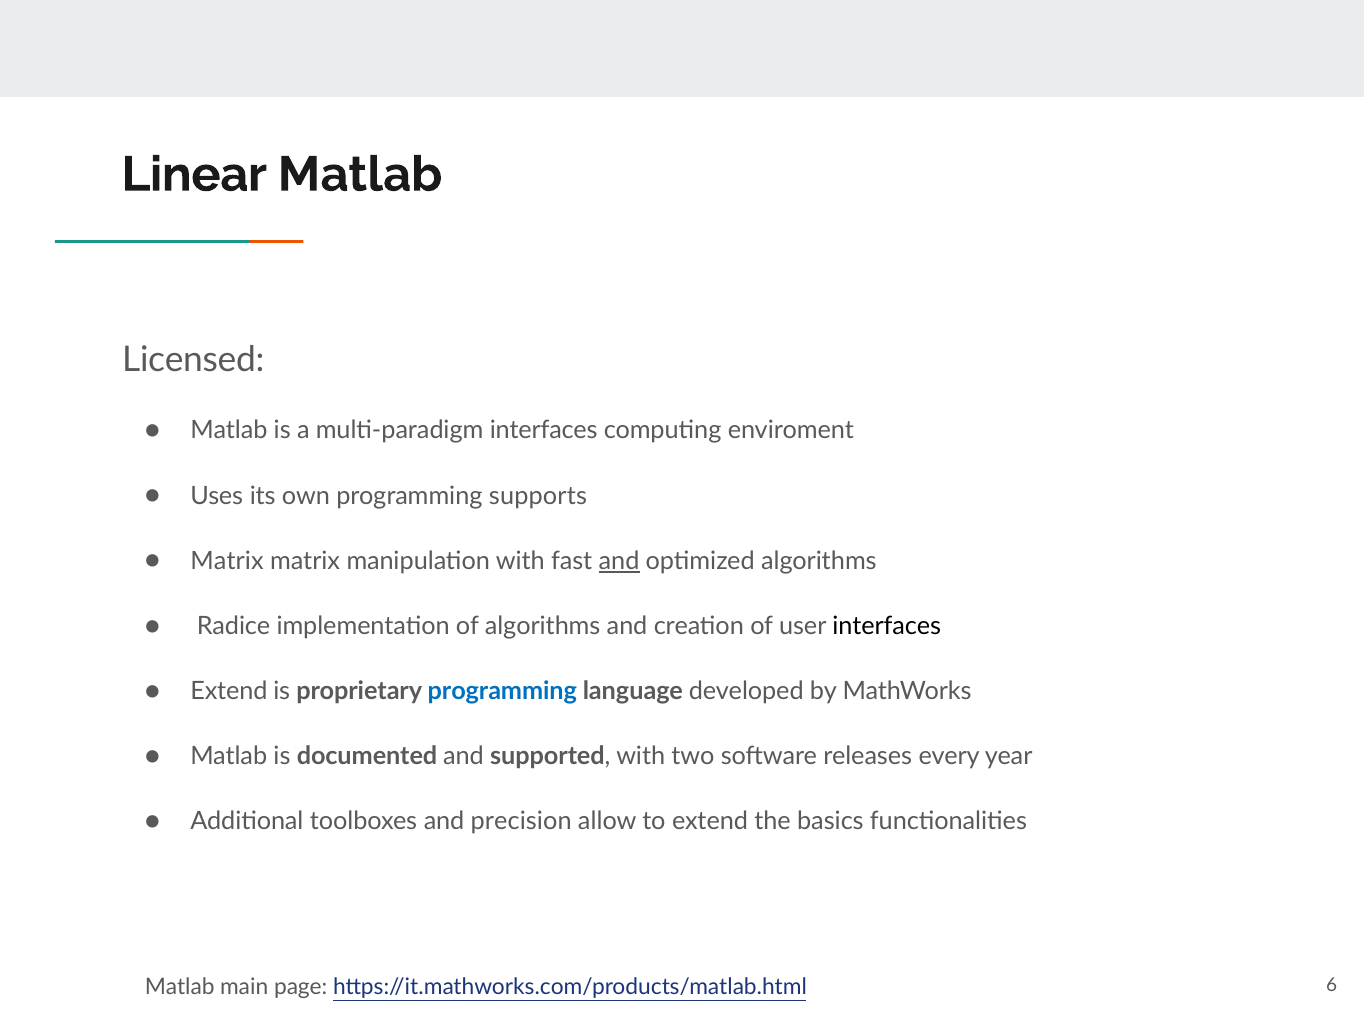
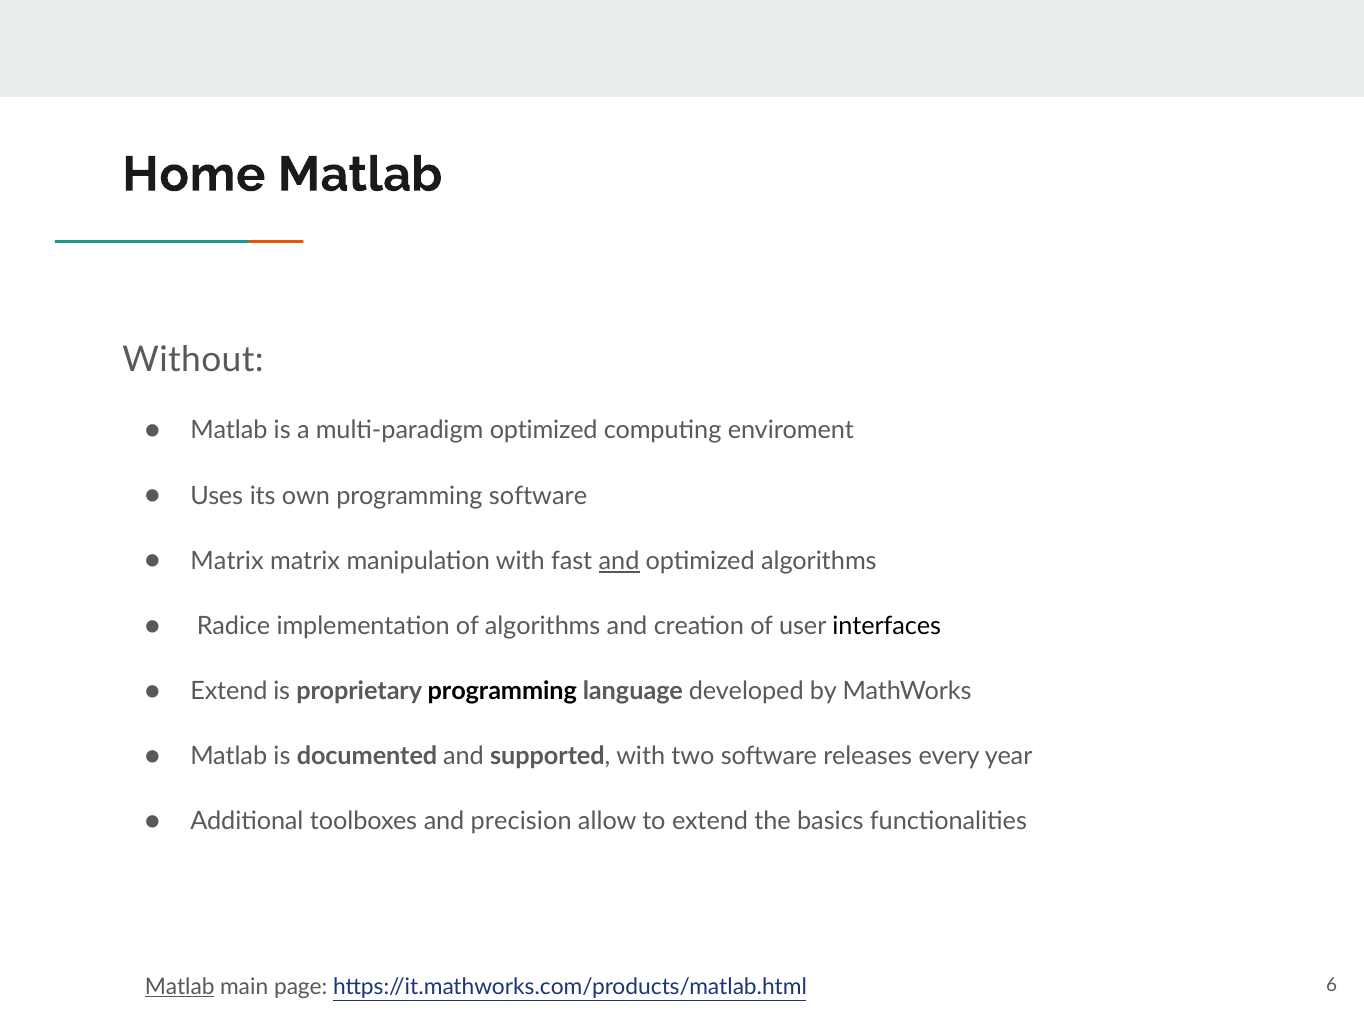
Linear: Linear -> Home (194, 174)
Licensed: Licensed -> Without (193, 360)
multi-paradigm interfaces: interfaces -> optimized (544, 431)
programming supports: supports -> software (538, 496)
programming colour: blue -> black (502, 691)
Matlab underline: none -> present (180, 987)
